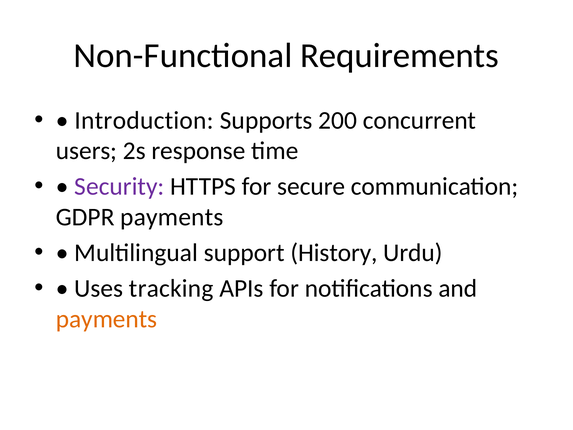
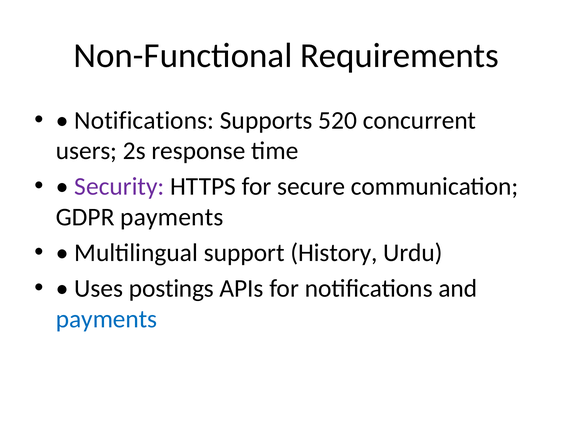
Introduction: Introduction -> Notifications (144, 120)
200: 200 -> 520 (338, 120)
tracking: tracking -> postings (171, 288)
payments colour: orange -> blue (107, 319)
